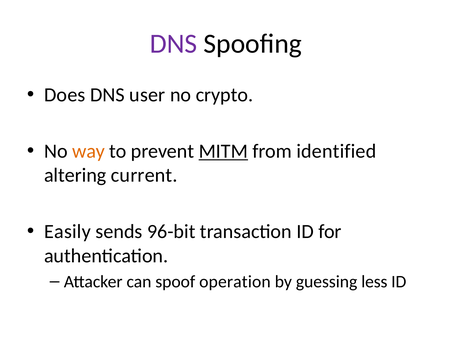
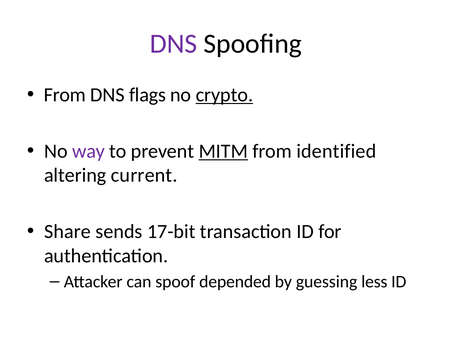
Does: Does -> From (65, 95)
user: user -> flags (147, 95)
crypto underline: none -> present (224, 95)
way colour: orange -> purple (89, 151)
Easily: Easily -> Share (68, 232)
96-bit: 96-bit -> 17-bit (171, 232)
operation: operation -> depended (235, 282)
